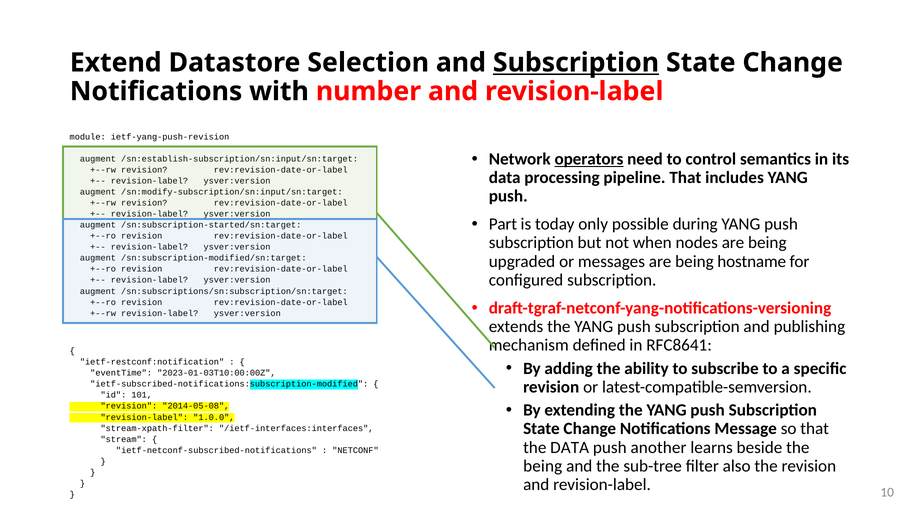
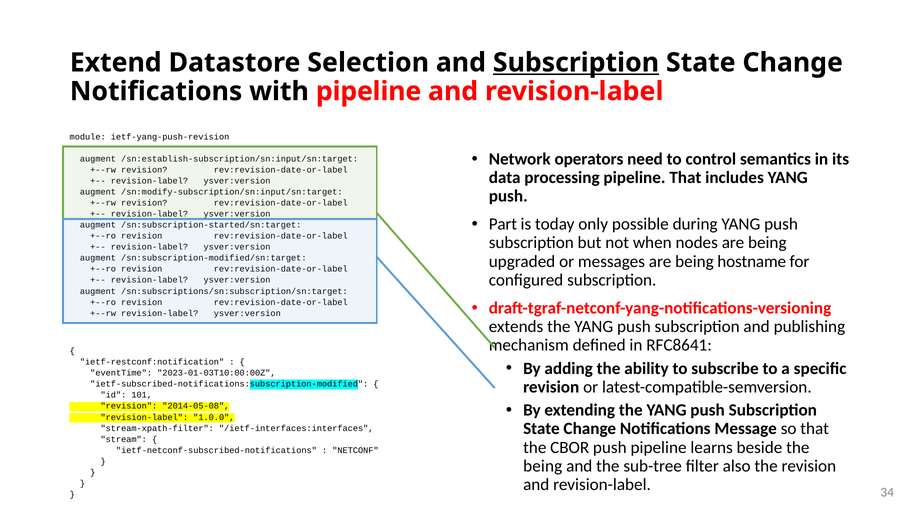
with number: number -> pipeline (369, 91)
operators underline: present -> none (589, 159)
the DATA: DATA -> CBOR (570, 447)
push another: another -> pipeline (659, 447)
10: 10 -> 34 (887, 492)
